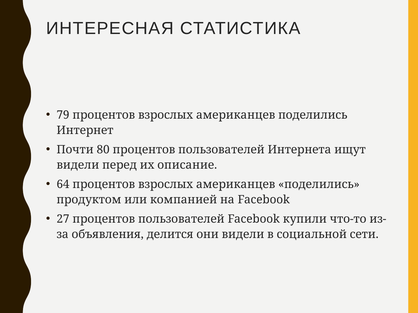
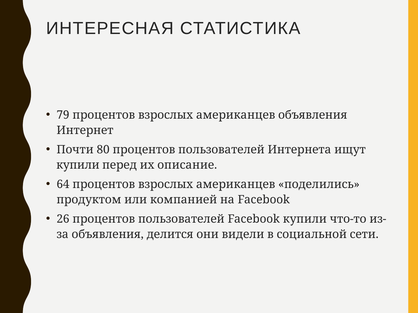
поделились: поделились -> объявления (313, 115)
видели: видели -> купили (78, 165)
27: 27 -> 26 (63, 219)
